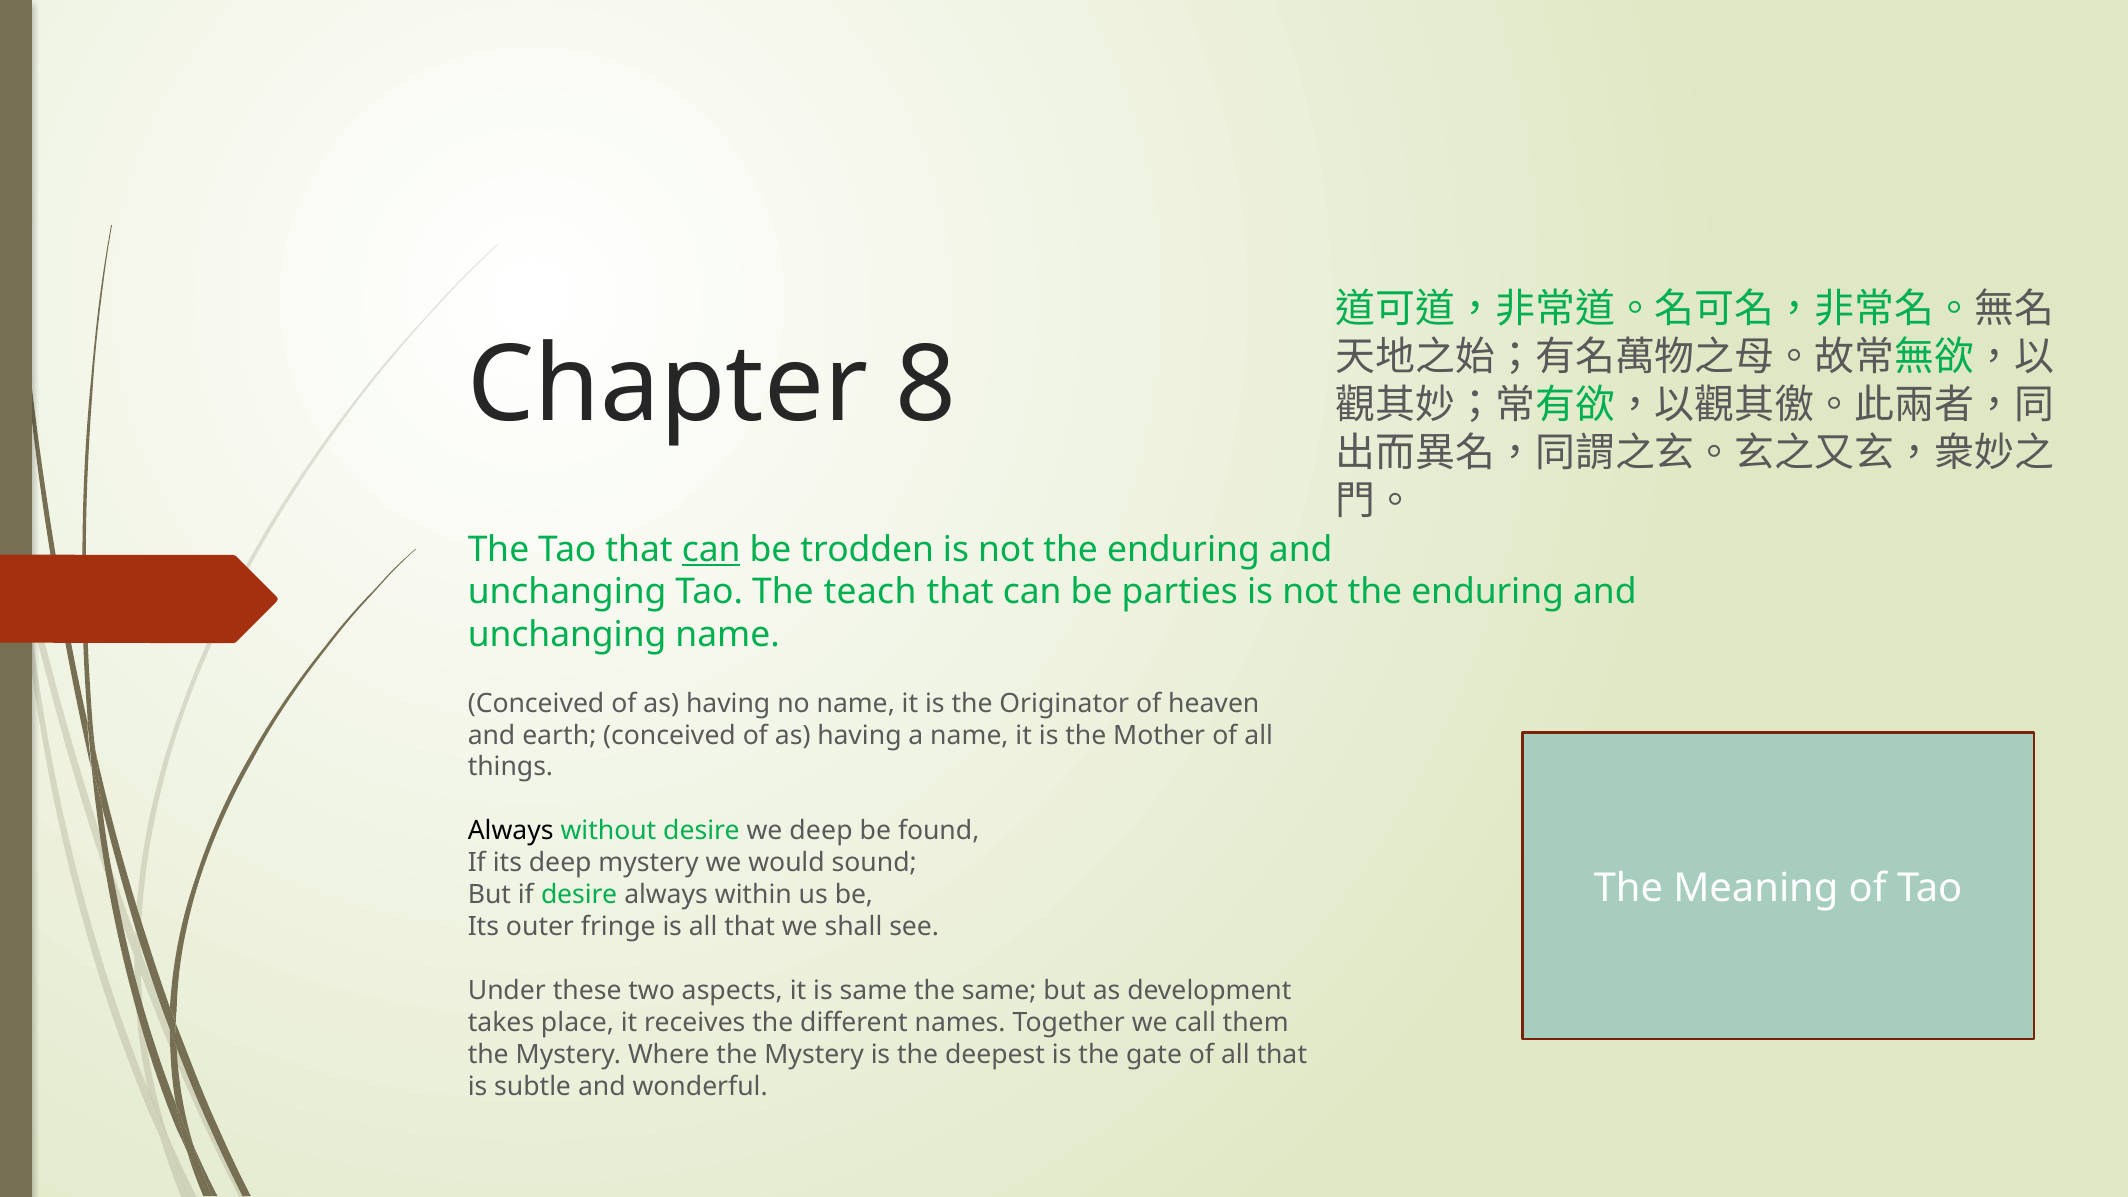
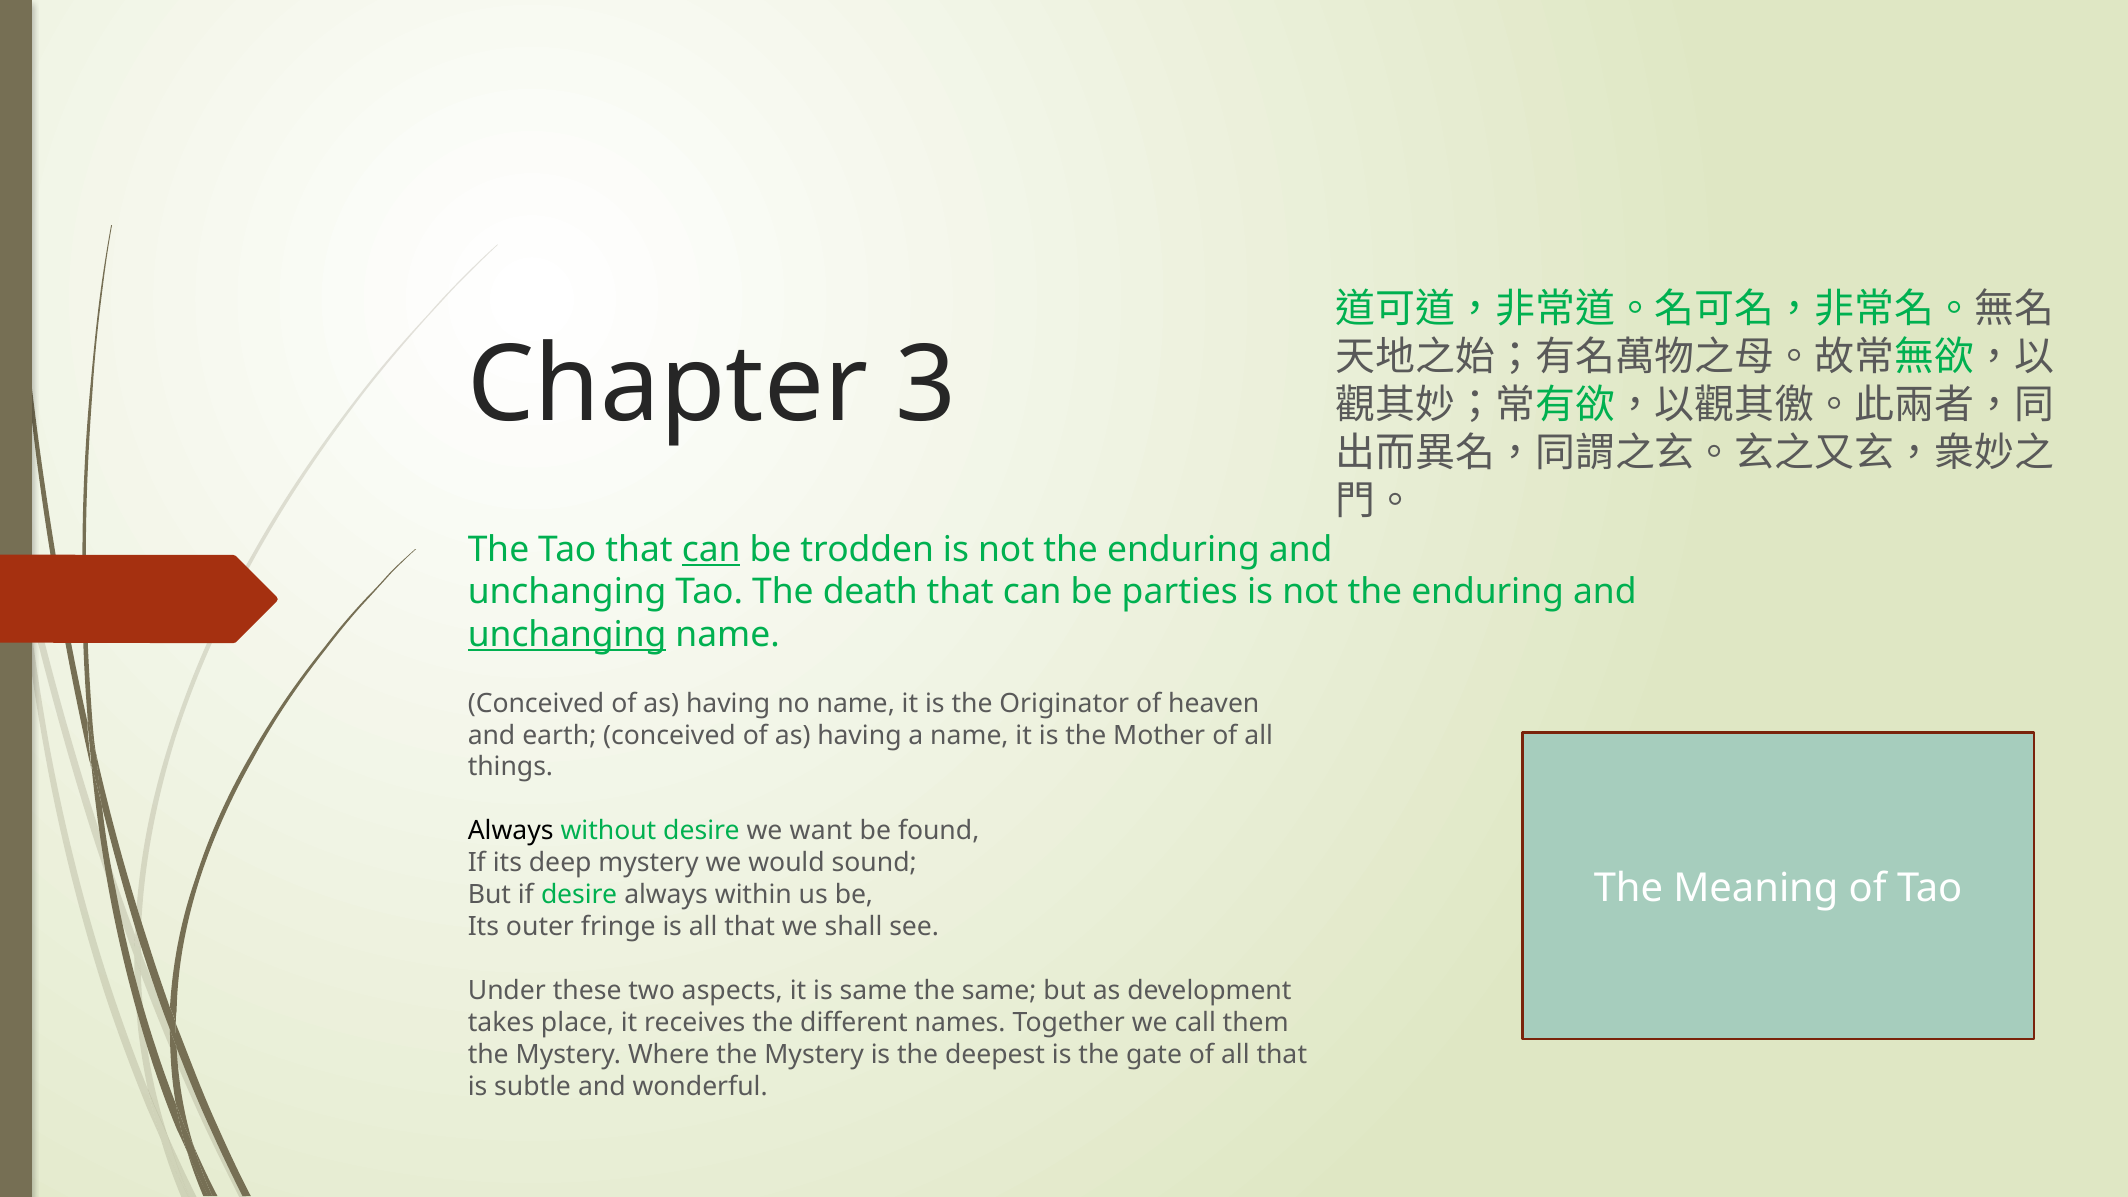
8: 8 -> 3 (926, 386)
teach: teach -> death (870, 592)
unchanging underline: none -> present (567, 635)
we deep: deep -> want (821, 831)
